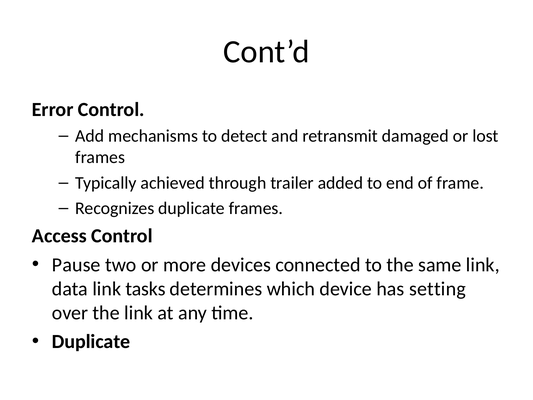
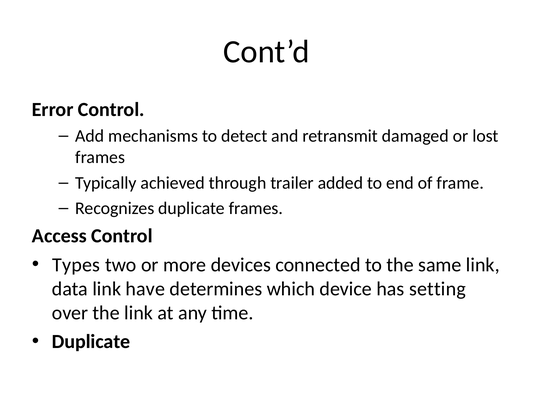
Pause: Pause -> Types (76, 265)
tasks: tasks -> have (145, 289)
